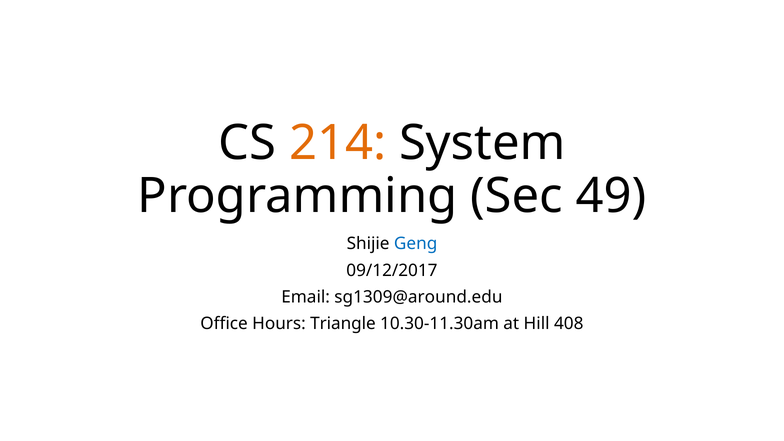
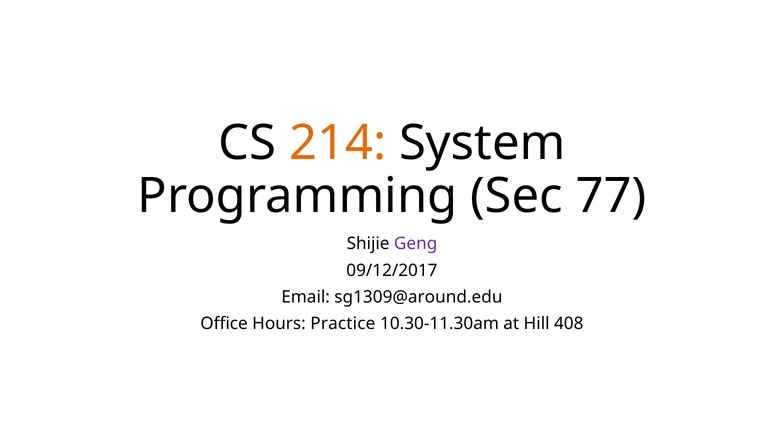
49: 49 -> 77 (611, 196)
Geng colour: blue -> purple (416, 244)
Triangle: Triangle -> Practice (343, 324)
